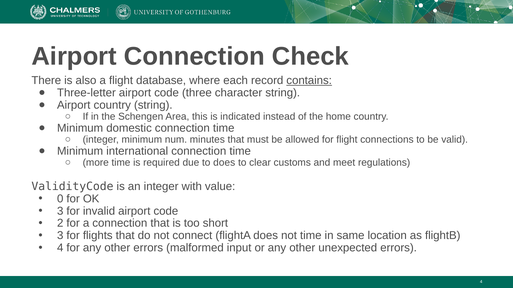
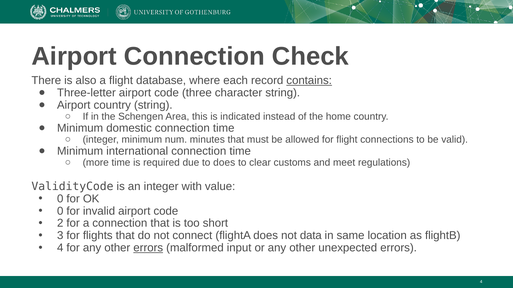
3: 3 -> 0 (60, 211)
not time: time -> data (311, 236)
errors underline: none -> present (148, 248)
